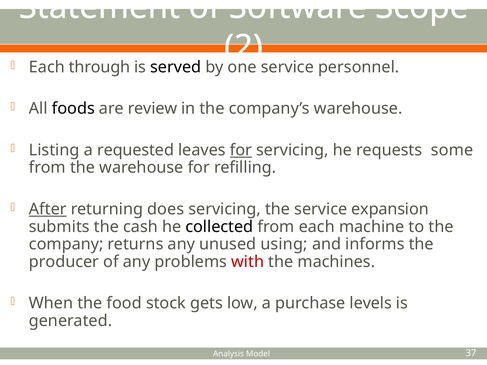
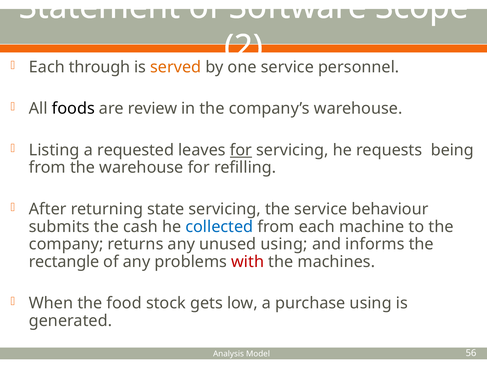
served colour: black -> orange (176, 67)
some: some -> being (452, 150)
After underline: present -> none (48, 209)
does: does -> state (166, 209)
expansion: expansion -> behaviour (390, 209)
collected colour: black -> blue (219, 227)
producer: producer -> rectangle (64, 262)
purchase levels: levels -> using (371, 303)
37: 37 -> 56 (471, 353)
